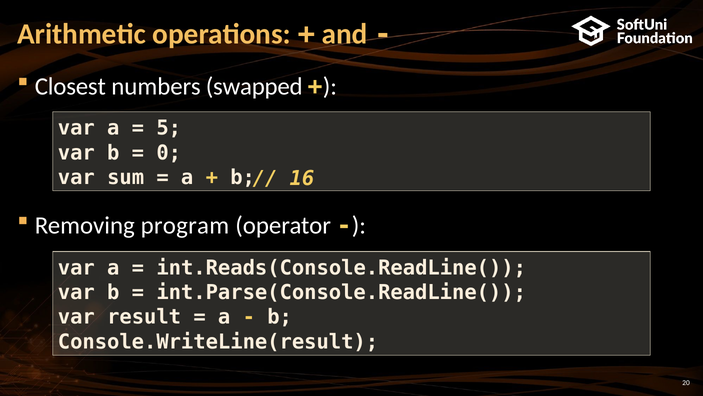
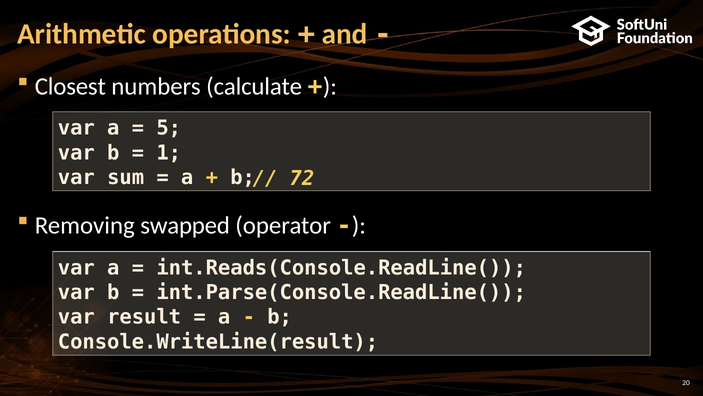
swapped: swapped -> calculate (254, 87)
0: 0 -> 1 (169, 153)
16: 16 -> 72 (302, 178)
program: program -> swapped (185, 225)
